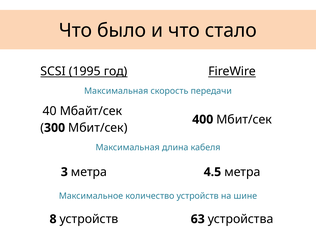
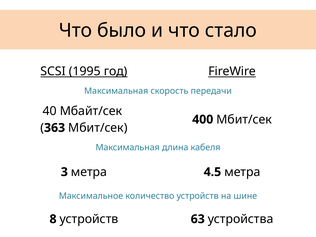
300: 300 -> 363 (55, 128)
